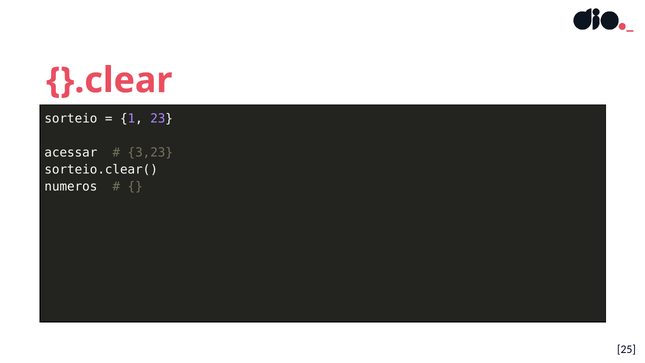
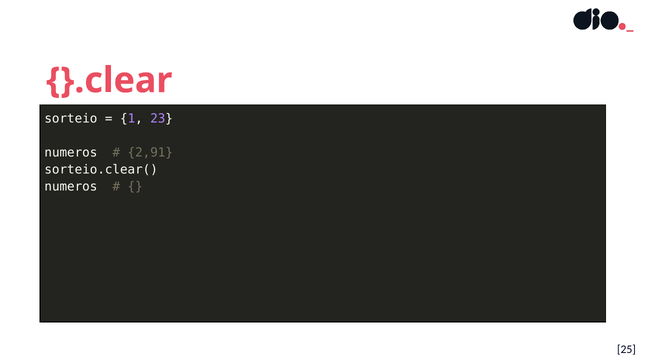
acessar: acessar -> numeros (71, 153)
3,23: 3,23 -> 2,91 (150, 153)
